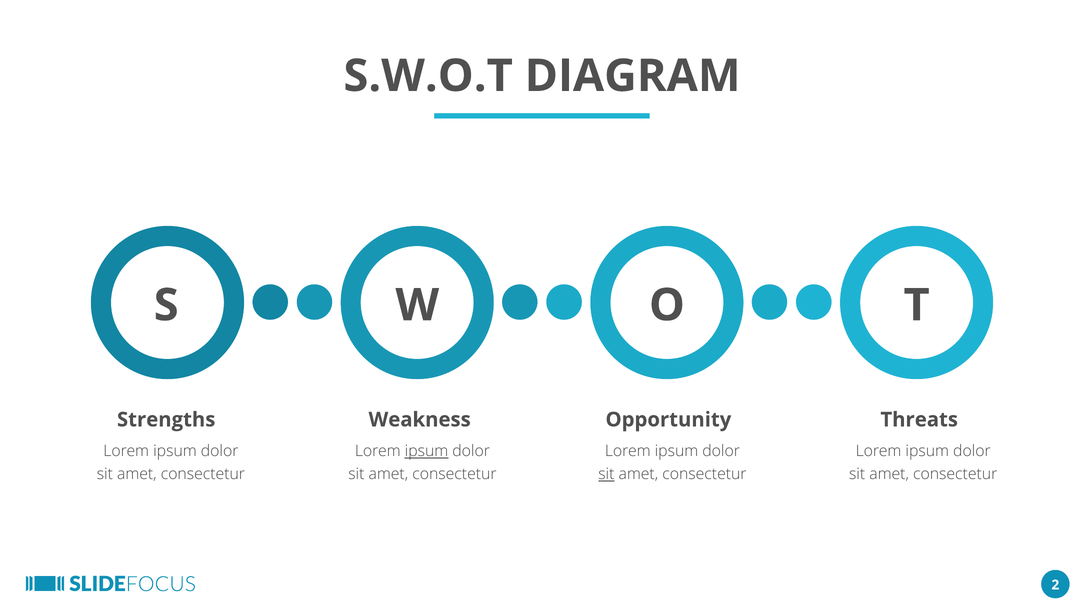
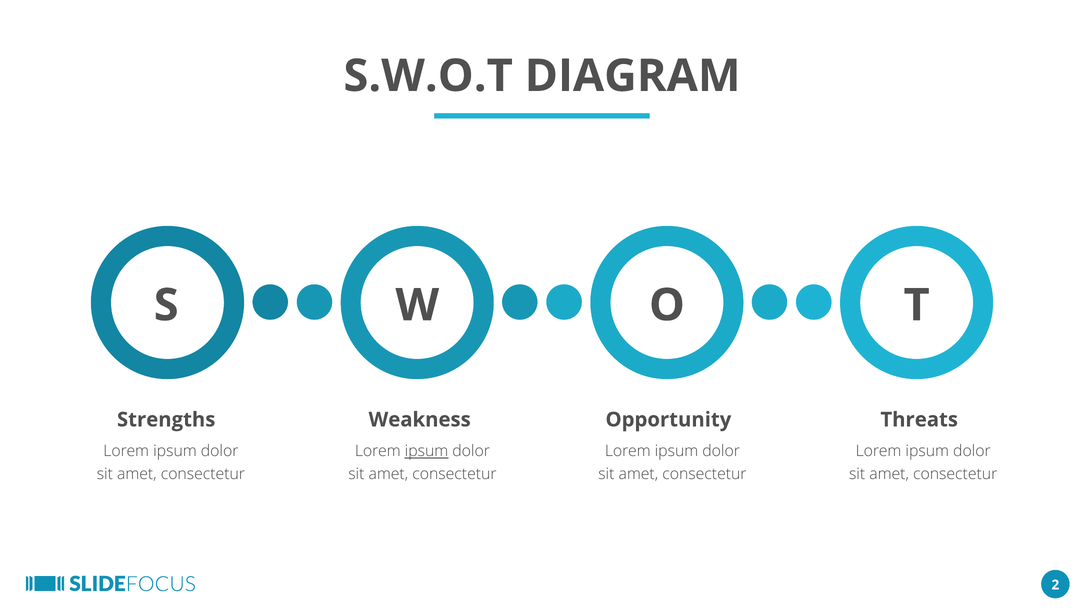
sit underline: present -> none (606, 474)
